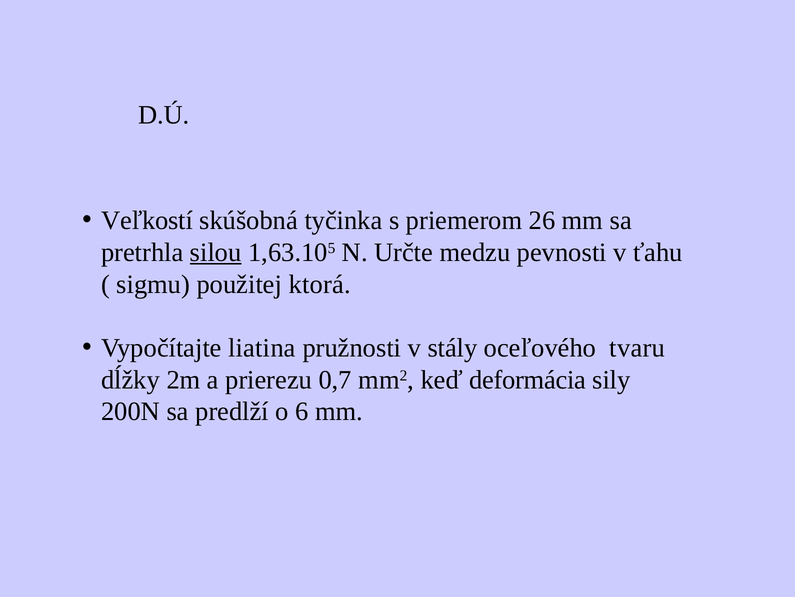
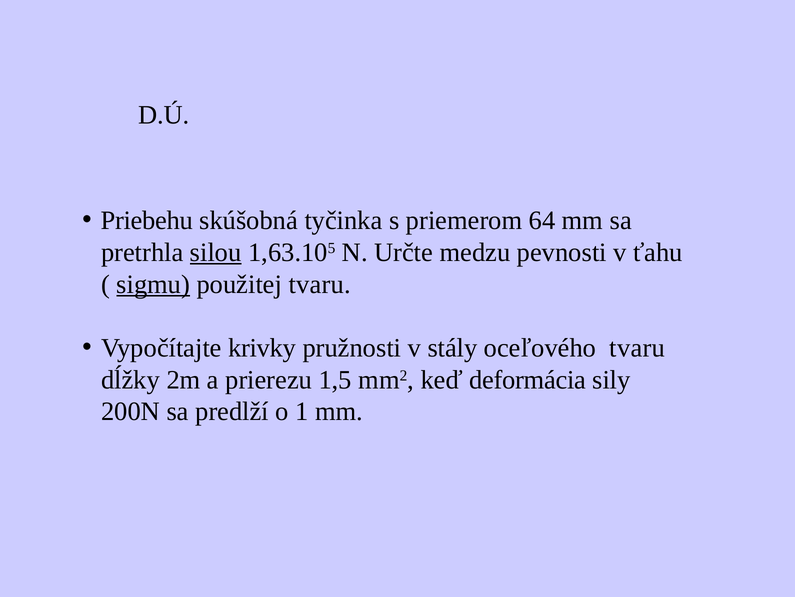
Veľkostí: Veľkostí -> Priebehu (147, 220)
26: 26 -> 64 (542, 220)
sigmu underline: none -> present (153, 284)
použitej ktorá: ktorá -> tvaru (320, 284)
liatina: liatina -> krivky (262, 348)
0,7: 0,7 -> 1,5 (335, 379)
6: 6 -> 1 (302, 411)
